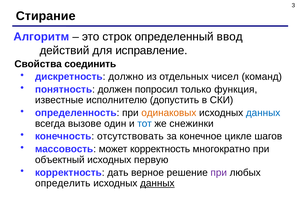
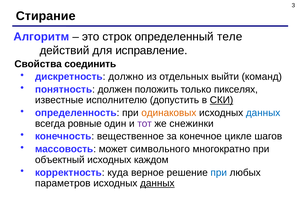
ввод: ввод -> теле (230, 36)
чисел: чисел -> выйти (225, 76)
попросил: попросил -> положить (156, 89)
функция: функция -> пикселях (236, 89)
СКИ underline: none -> present (221, 100)
вызове: вызове -> ровные (85, 123)
тот colour: blue -> purple (145, 123)
отсутствовать: отсутствовать -> вещественное (130, 136)
может корректность: корректность -> символьного (160, 149)
первую: первую -> каждом (151, 159)
дать: дать -> куда (118, 172)
при colour: purple -> blue (219, 172)
определить: определить -> параметров (63, 183)
